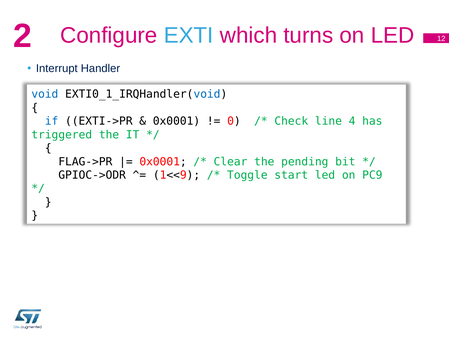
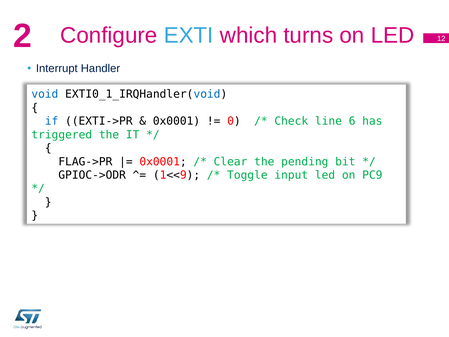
4: 4 -> 6 (352, 121)
start: start -> input (291, 175)
